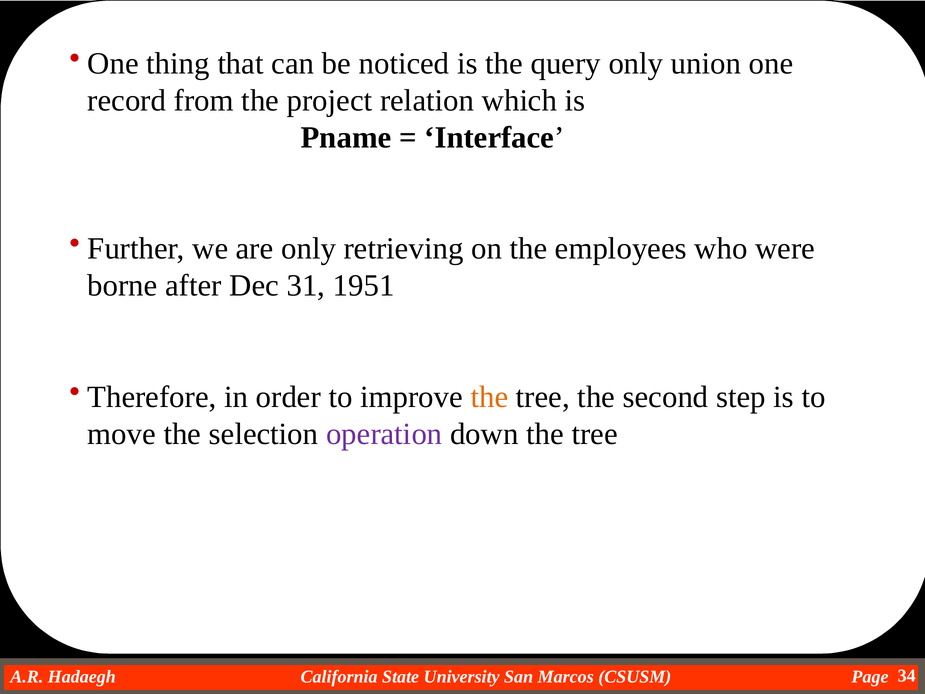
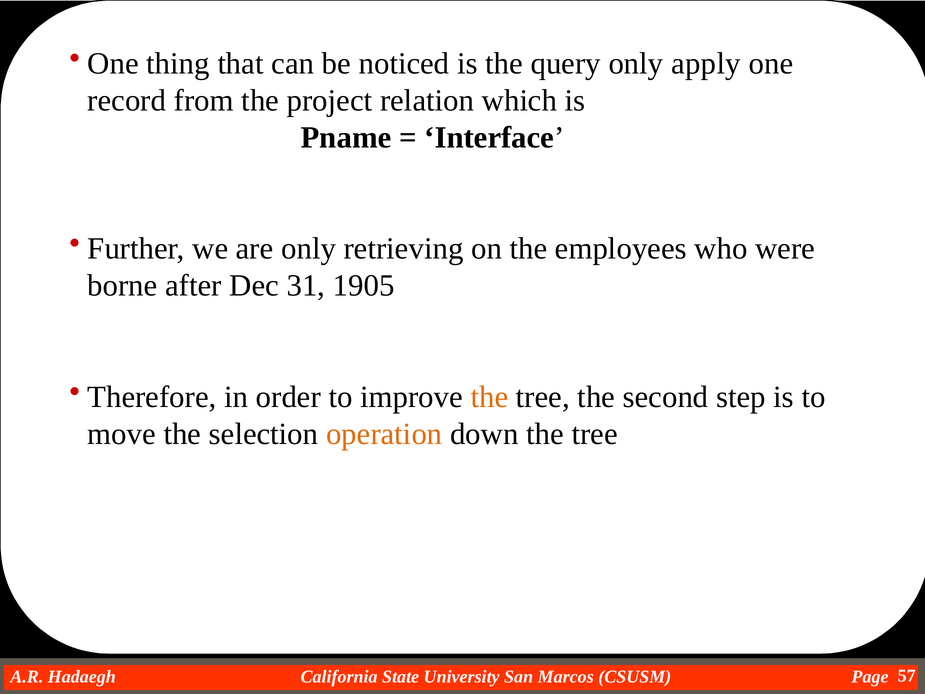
union: union -> apply (706, 64)
1951: 1951 -> 1905 (364, 286)
operation colour: purple -> orange (384, 434)
34: 34 -> 57 (907, 676)
